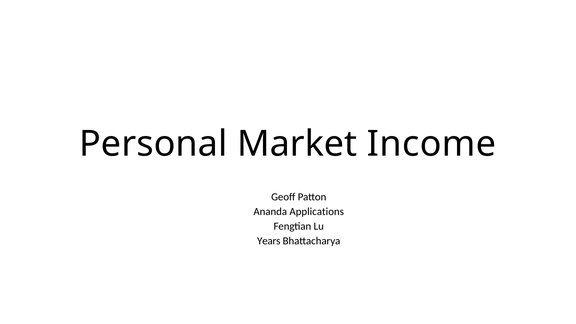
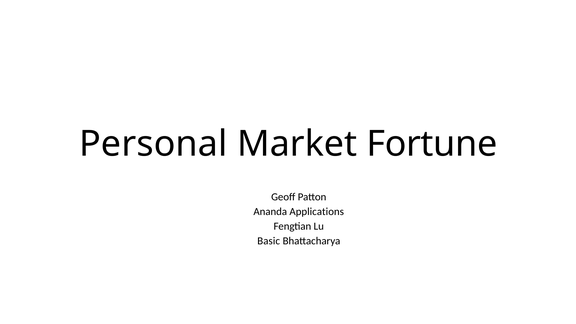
Income: Income -> Fortune (432, 144)
Years: Years -> Basic (269, 241)
